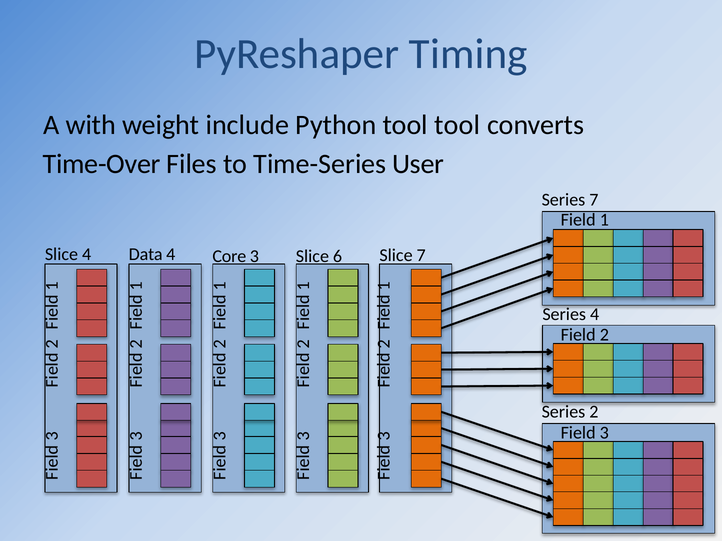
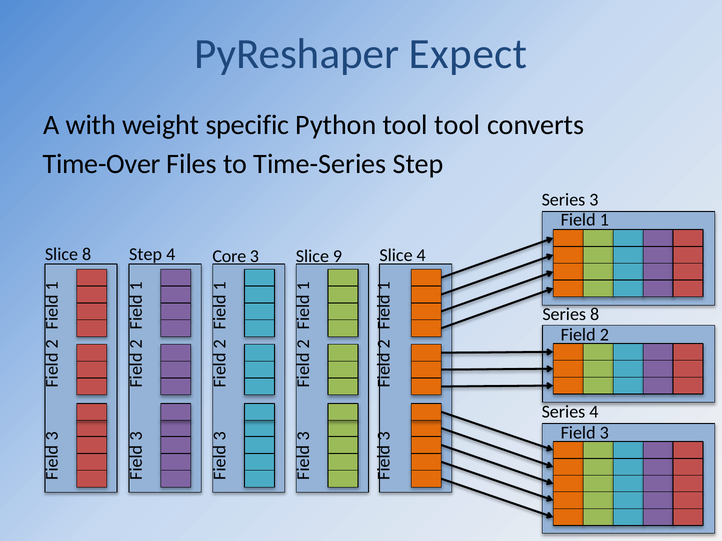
Timing: Timing -> Expect (468, 54)
include: include -> specific (247, 125)
Time-Series User: User -> Step (418, 164)
Series 7: 7 -> 3 (594, 200)
Slice 4: 4 -> 8 (87, 254)
Data: Data -> Step (146, 255)
Slice 7: 7 -> 4 (421, 256)
6: 6 -> 9 (338, 256)
4: 4 -> 8 (595, 315)
2: 2 -> 4 (594, 412)
